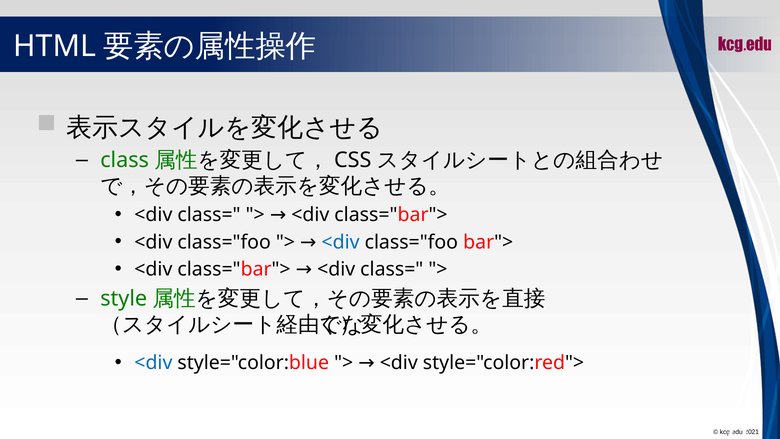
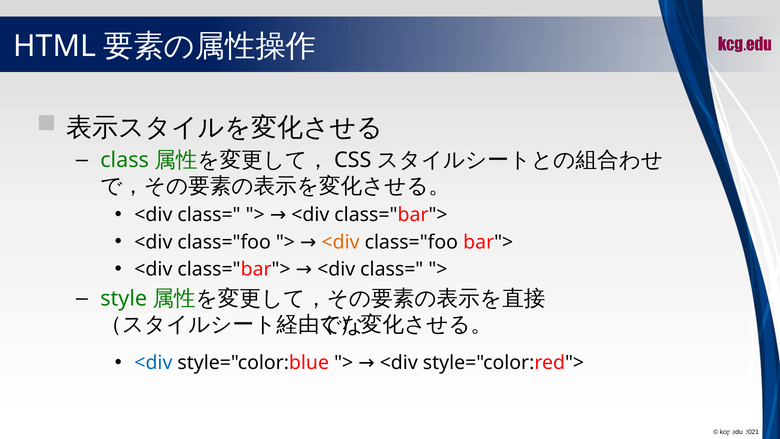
<div colour: blue -> orange (341, 242)
